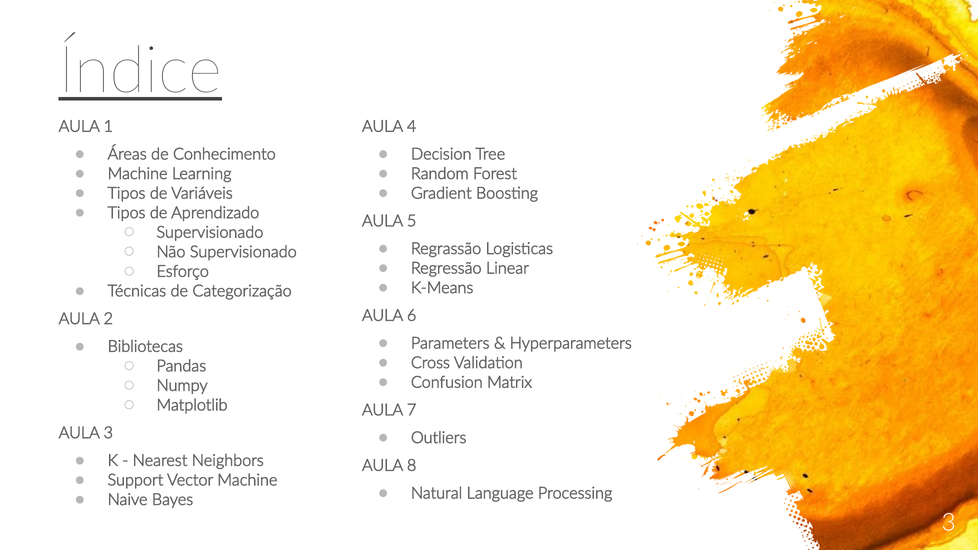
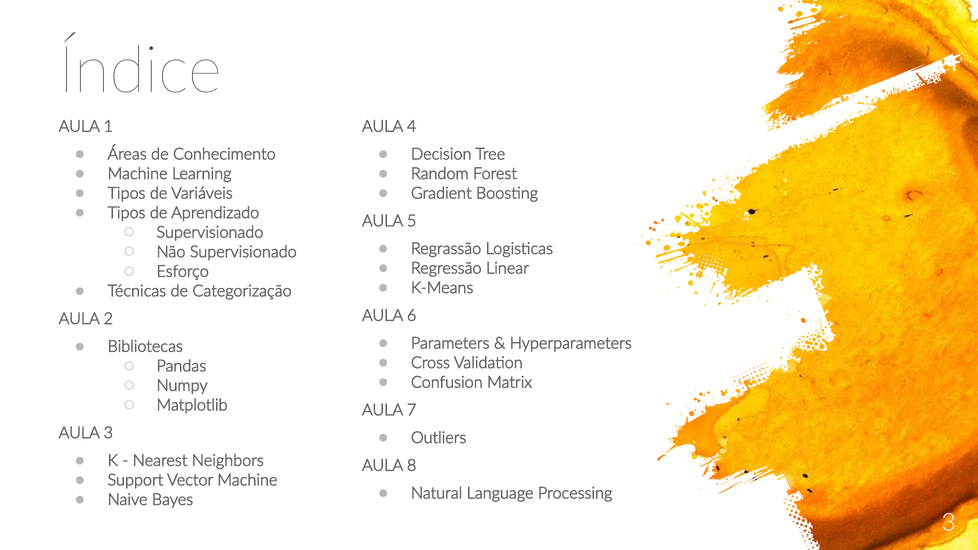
Índice underline: present -> none (140, 71)
